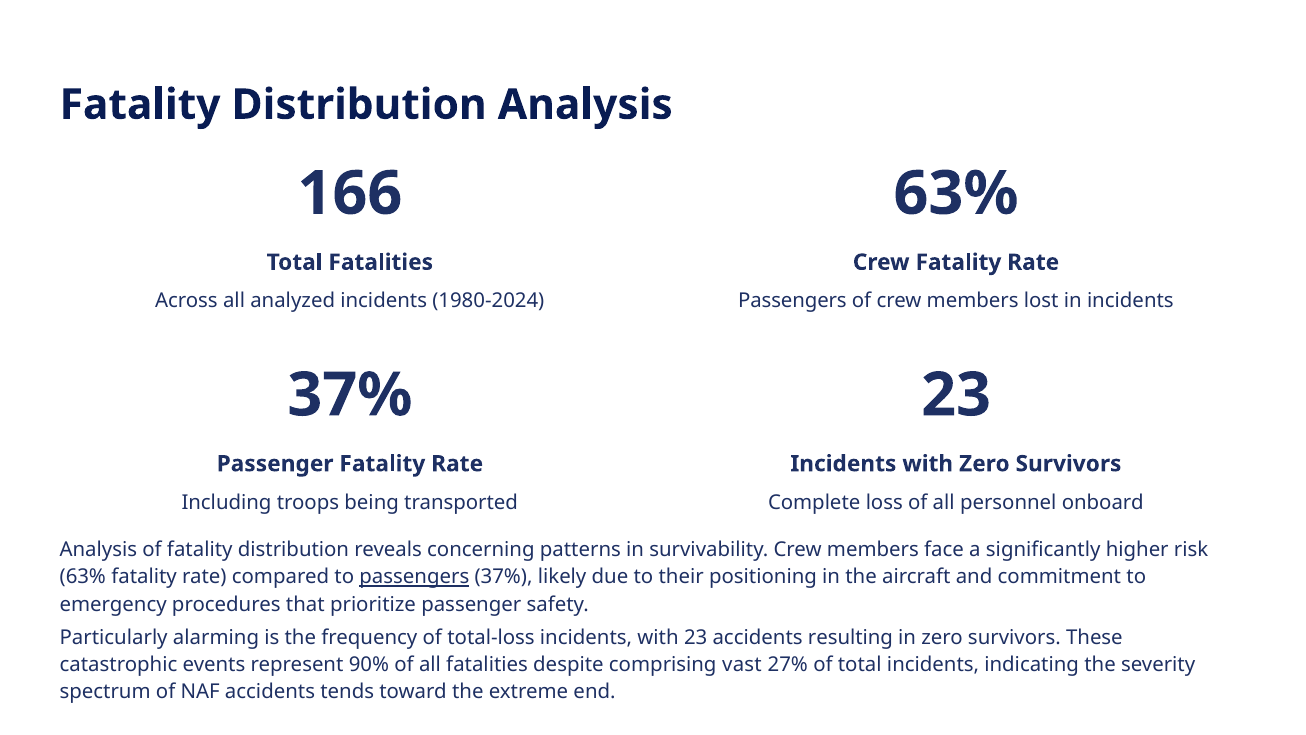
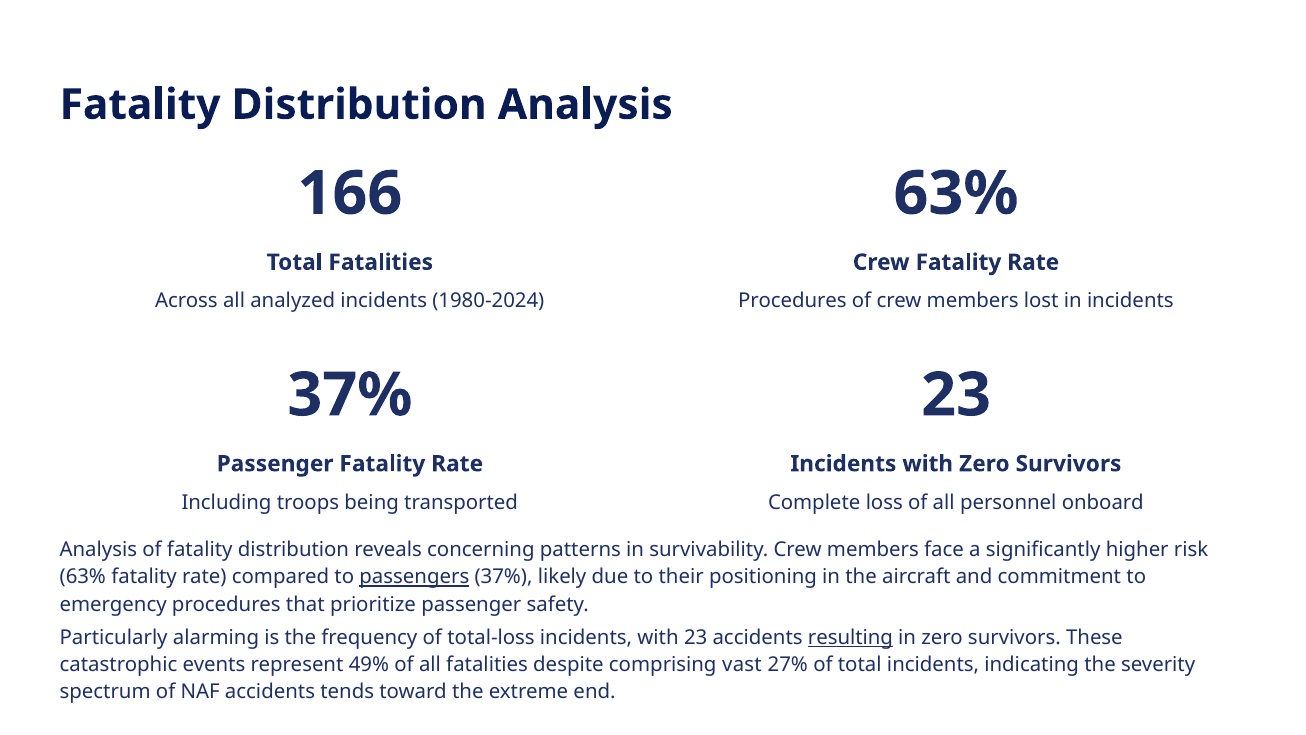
Passengers: Passengers -> Procedures (792, 301)
resulting underline: none -> present (850, 637)
90%: 90% -> 49% (369, 665)
